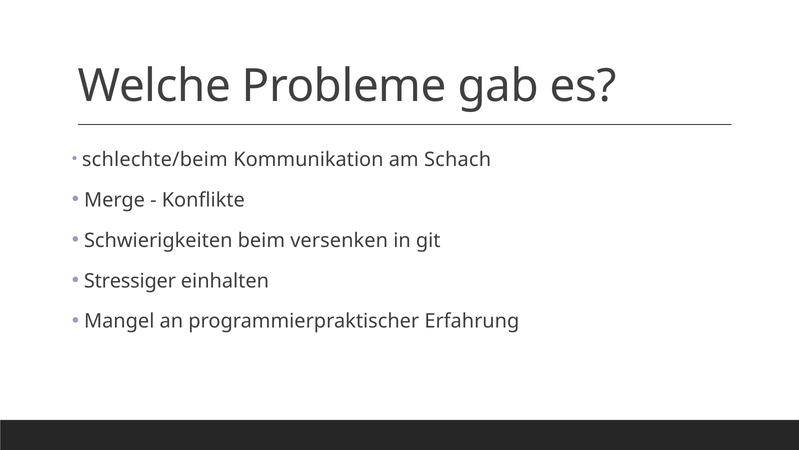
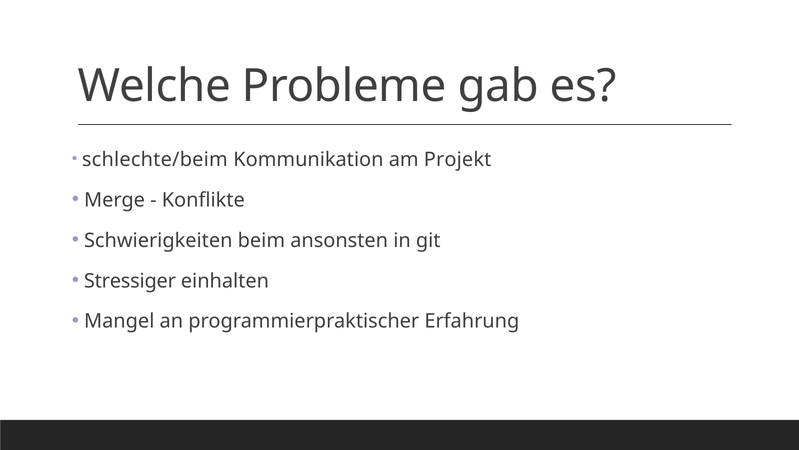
Schach: Schach -> Projekt (458, 159)
versenken: versenken -> ansonsten (339, 240)
